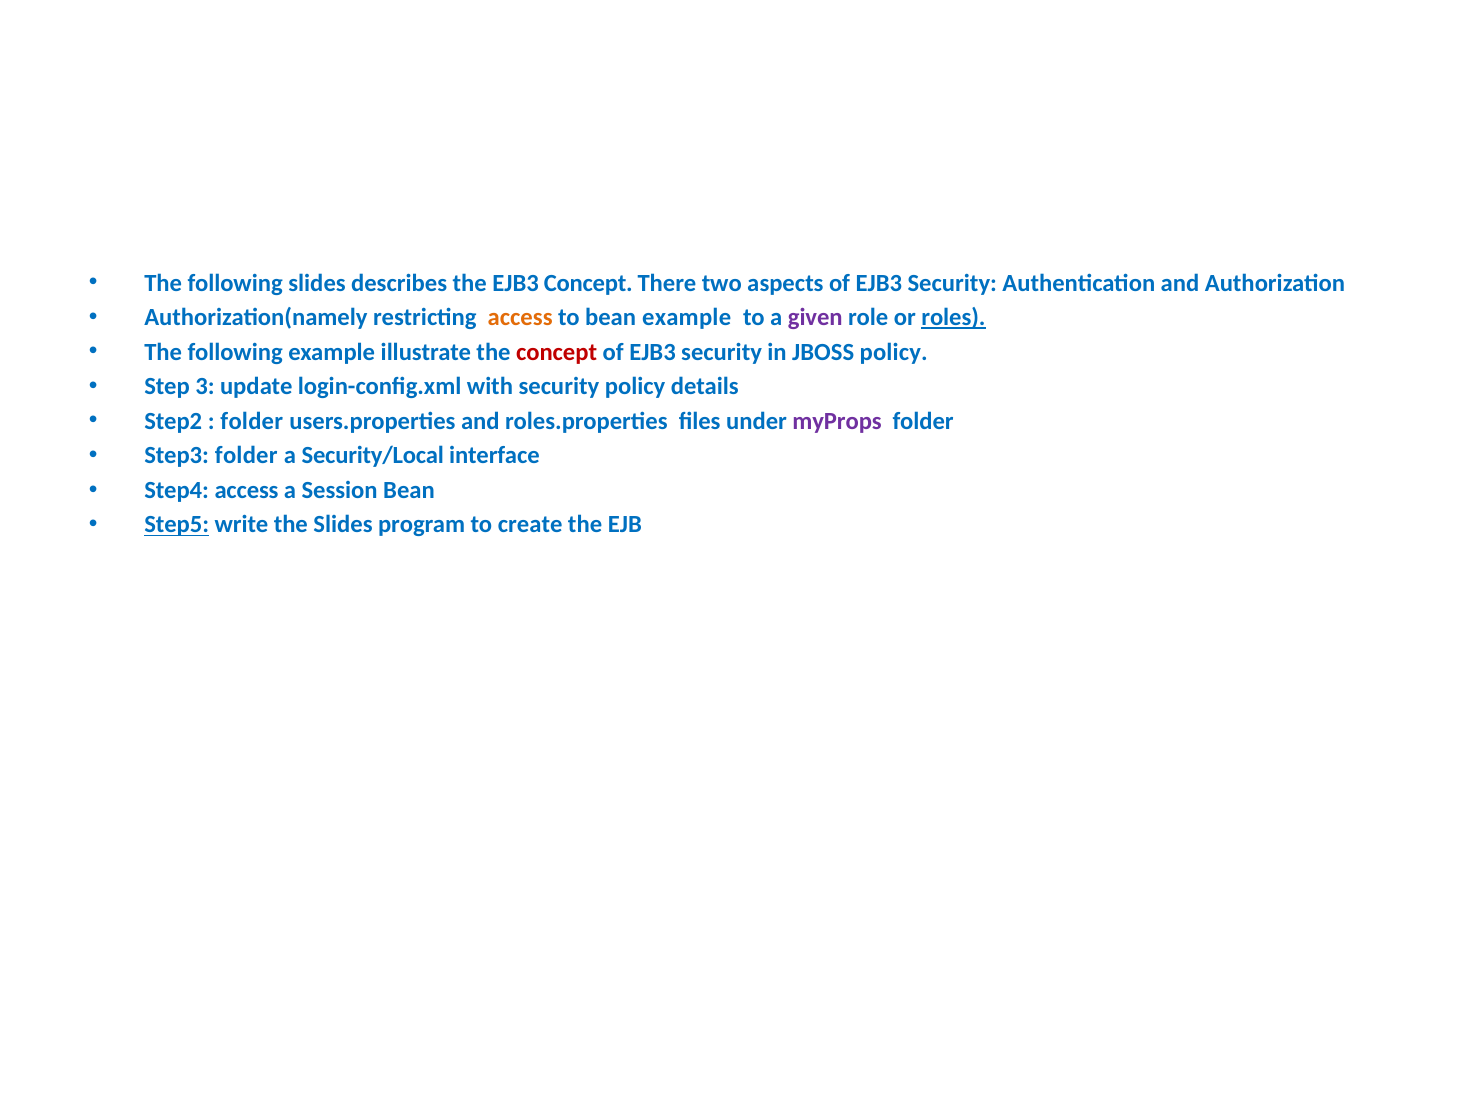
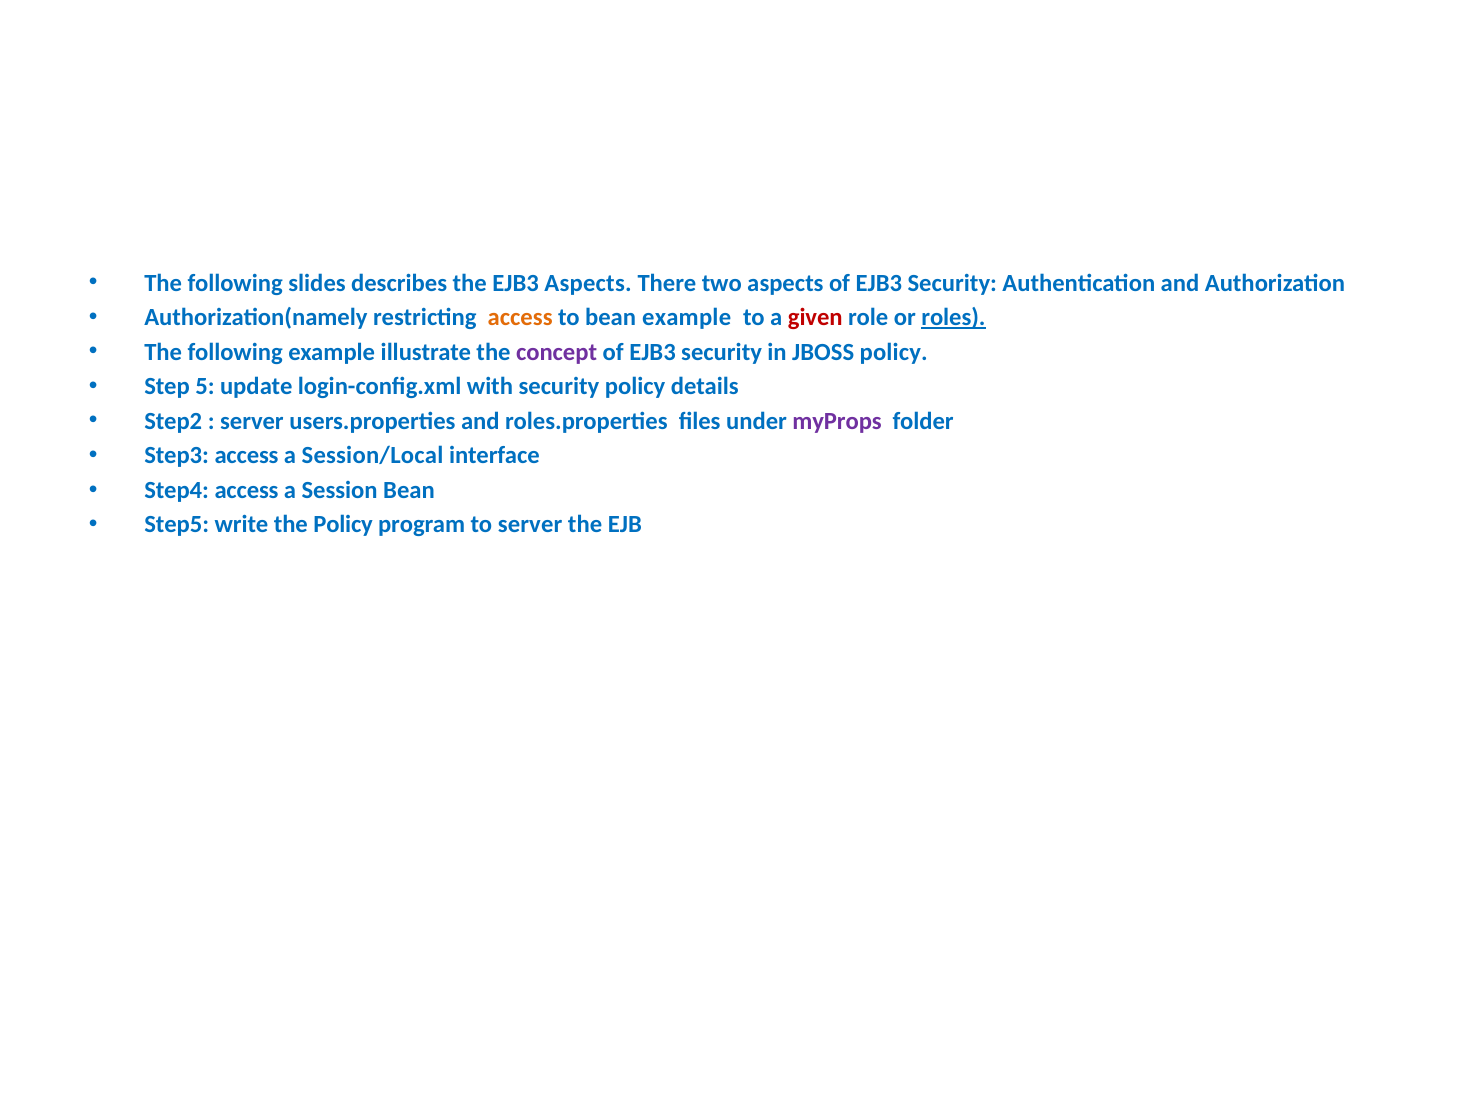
EJB3 Concept: Concept -> Aspects (588, 283)
given colour: purple -> red (815, 317)
concept colour: red -> purple (557, 352)
3: 3 -> 5 (205, 387)
folder: folder -> server (252, 421)
Step3 folder: folder -> access (246, 456)
Security/Local: Security/Local -> Session/Local (372, 456)
Step5 underline: present -> none (177, 525)
the Slides: Slides -> Policy (343, 525)
to create: create -> server (530, 525)
